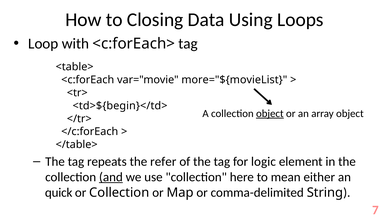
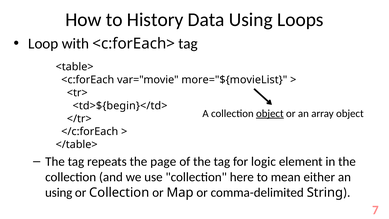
Closing: Closing -> History (155, 20)
refer: refer -> page (163, 161)
and underline: present -> none (111, 177)
quick: quick -> using (59, 193)
